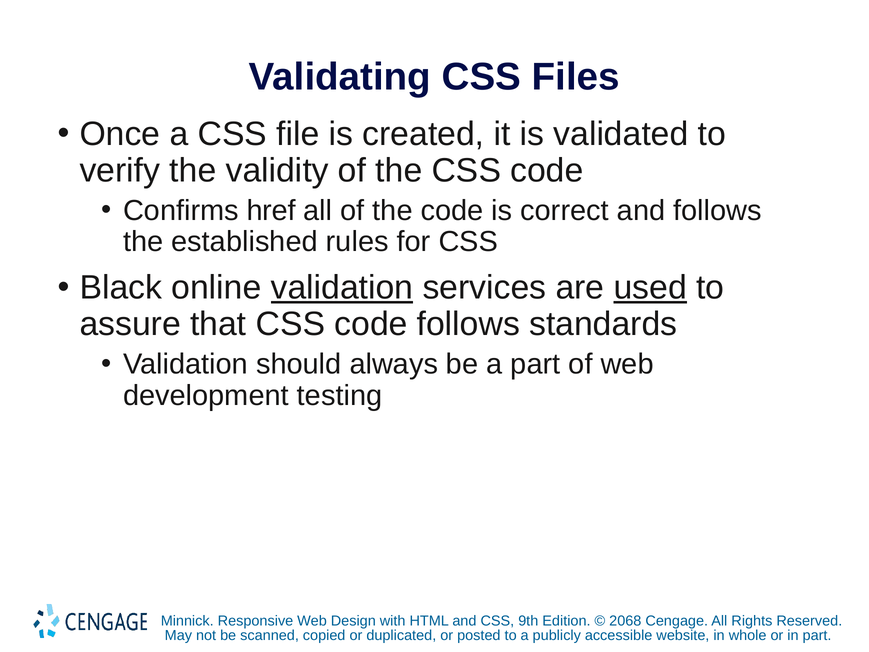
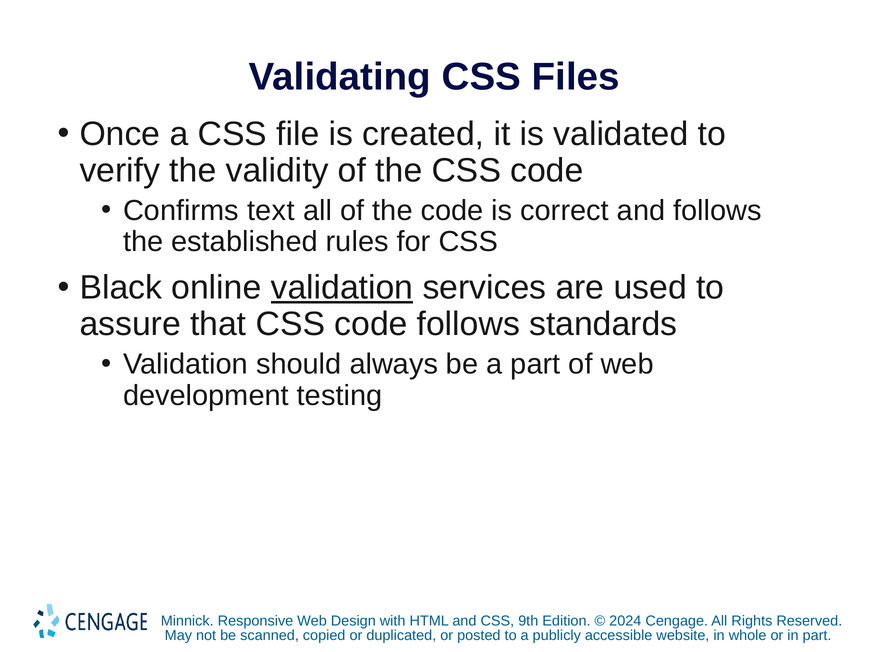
href: href -> text (271, 210)
used underline: present -> none (650, 288)
2068: 2068 -> 2024 (625, 621)
